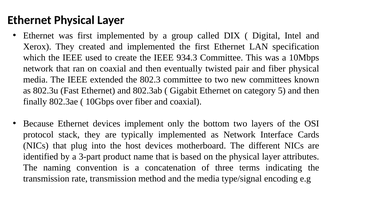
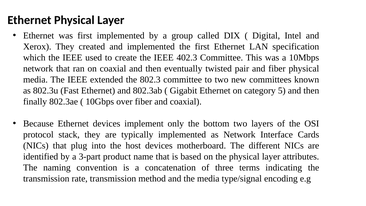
934.3: 934.3 -> 402.3 (187, 58)
